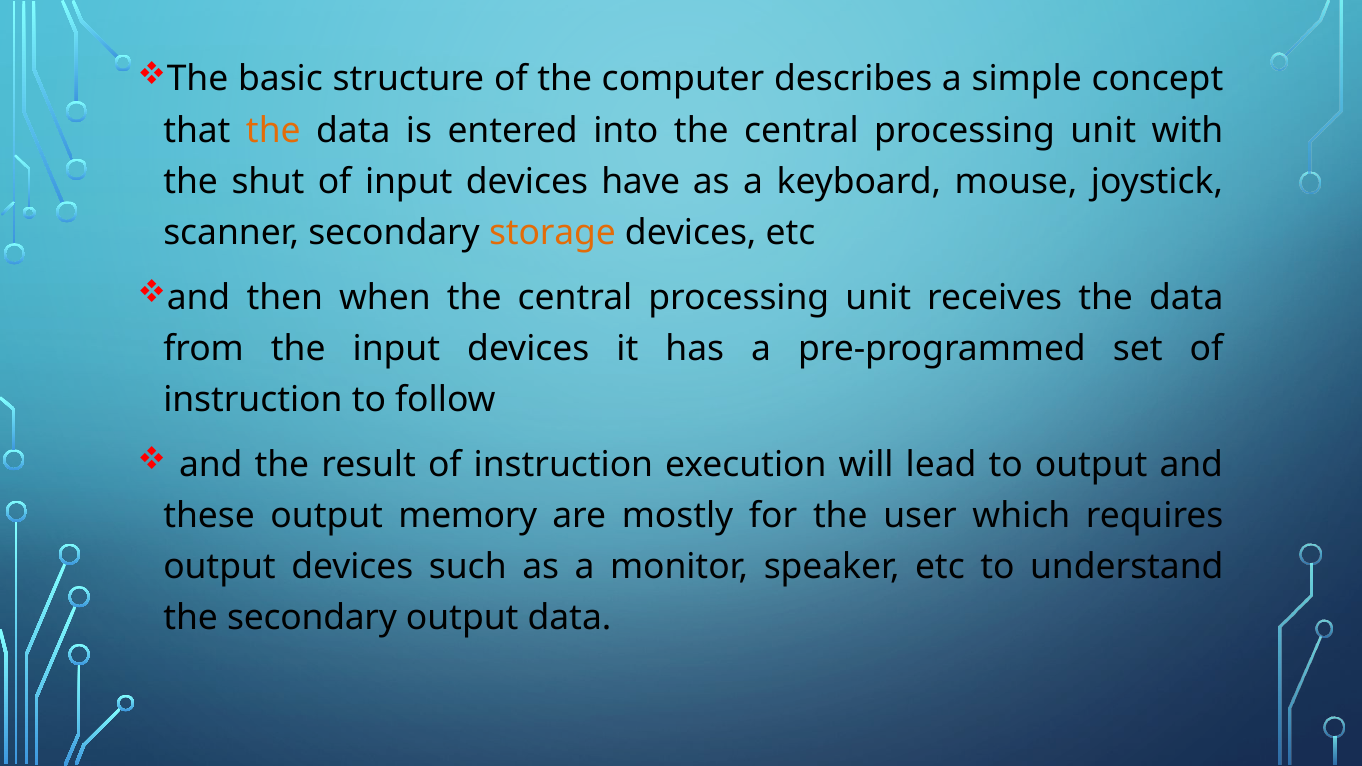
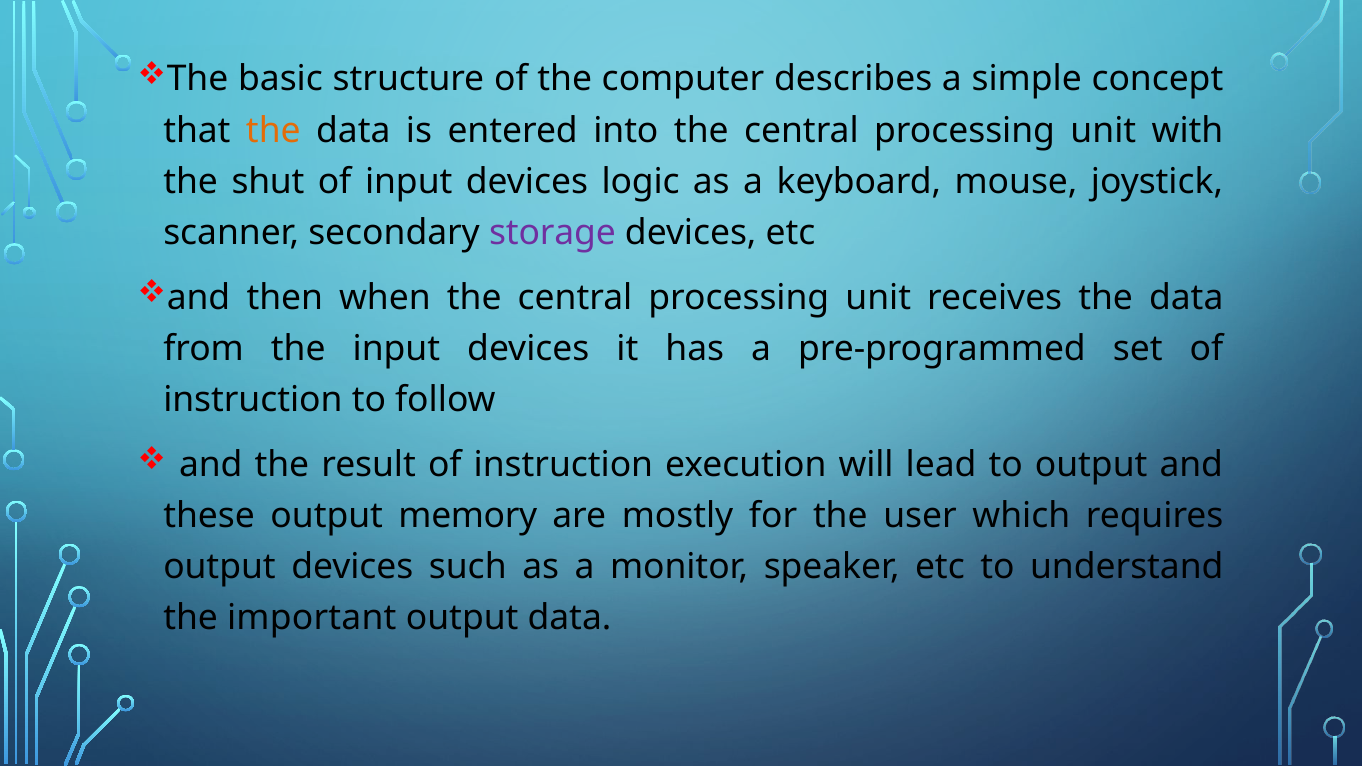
have: have -> logic (641, 181)
storage colour: orange -> purple (552, 232)
the secondary: secondary -> important (312, 618)
